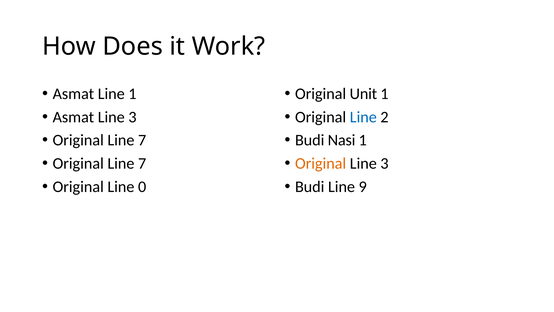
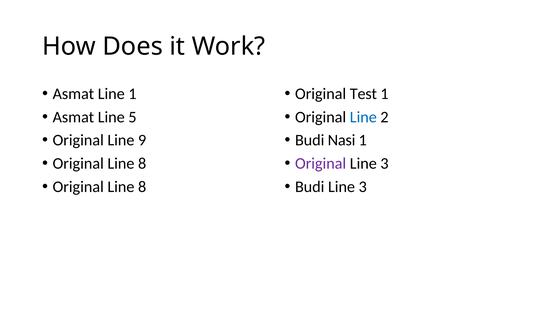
Unit: Unit -> Test (363, 94)
Asmat Line 3: 3 -> 5 (132, 117)
7: 7 -> 9 (142, 140)
7: 7 -> 8 (142, 163)
Original colour: orange -> purple (321, 163)
0: 0 -> 8 (142, 187)
Budi Line 9: 9 -> 3 (363, 187)
